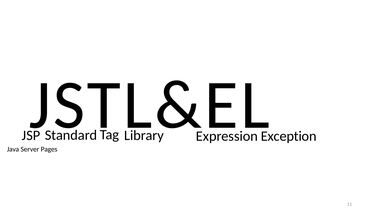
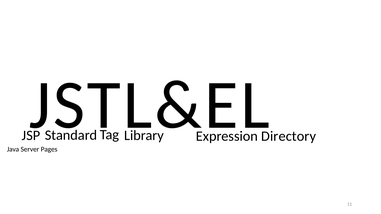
Exception: Exception -> Directory (289, 136)
